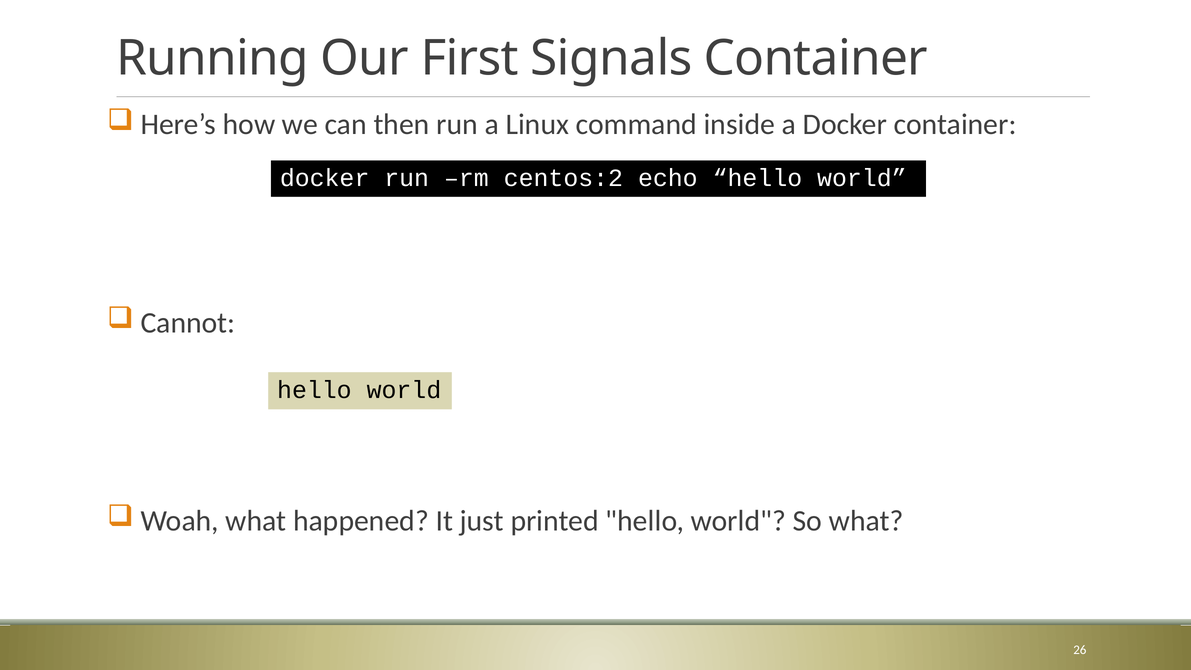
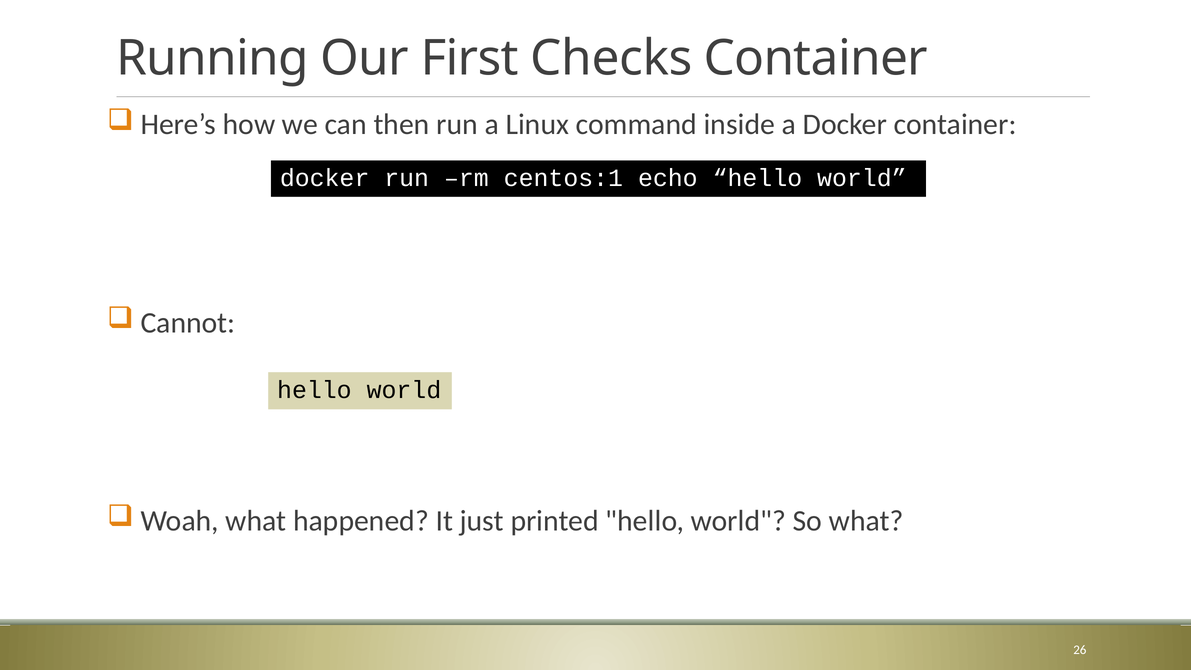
Signals: Signals -> Checks (611, 58)
centos:2: centos:2 -> centos:1 (563, 178)
